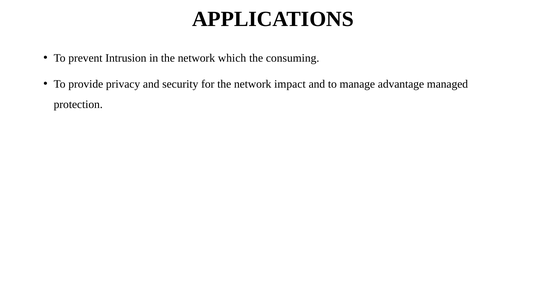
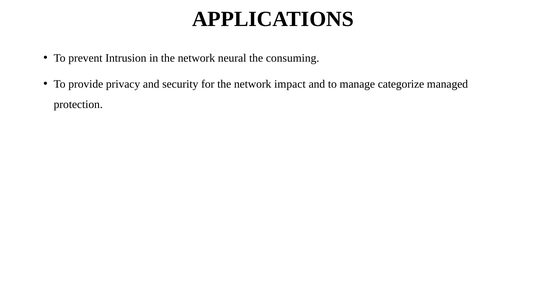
which: which -> neural (232, 58)
advantage: advantage -> categorize (401, 84)
